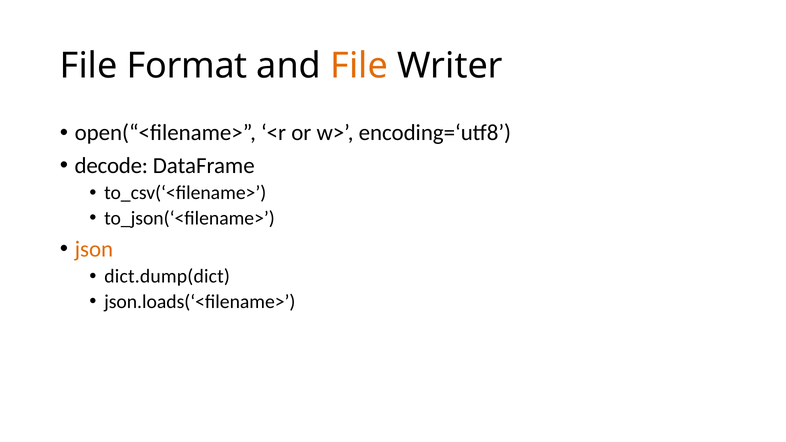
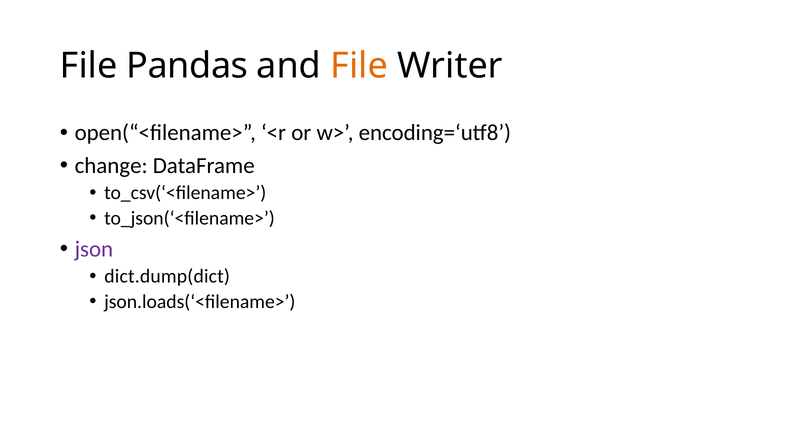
Format: Format -> Pandas (187, 66)
decode: decode -> change (111, 166)
json colour: orange -> purple (94, 249)
